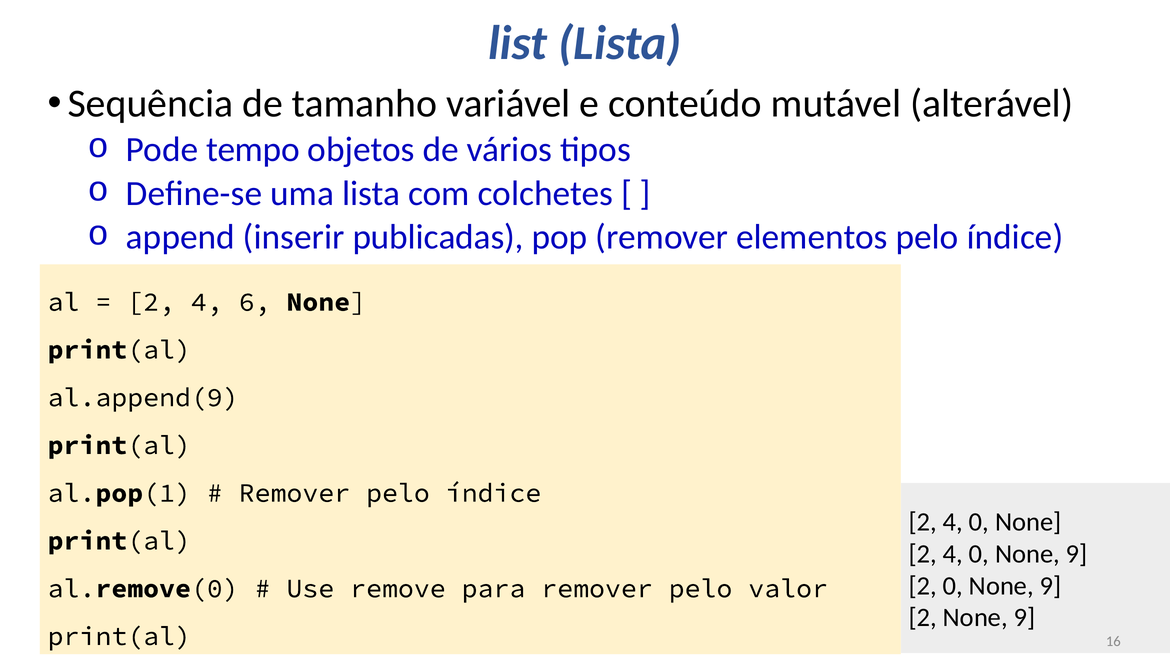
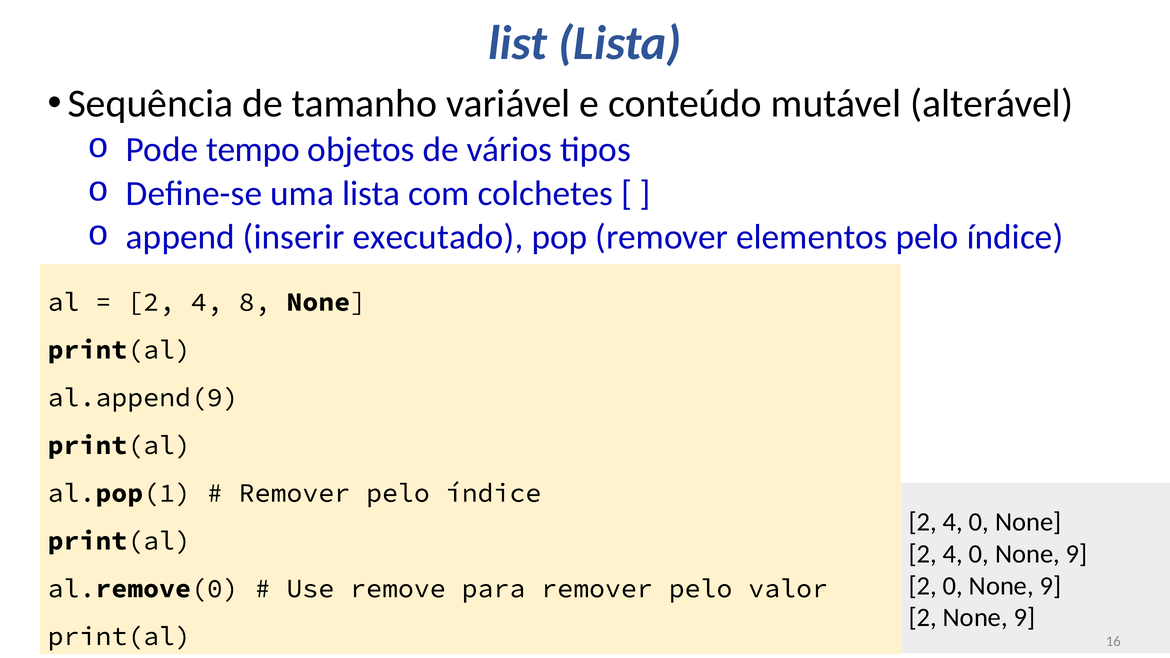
publicadas: publicadas -> executado (438, 237)
6: 6 -> 8 (255, 302)
